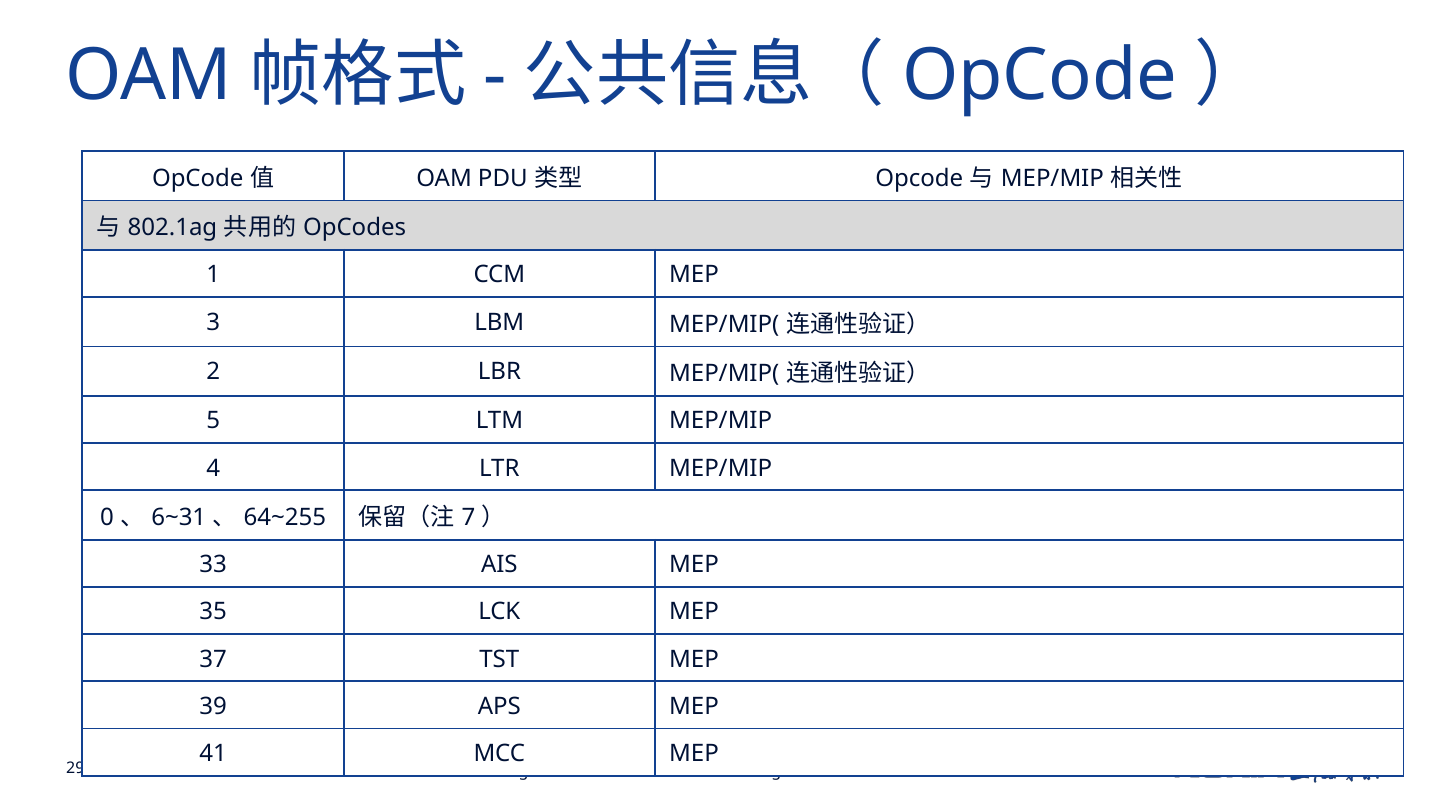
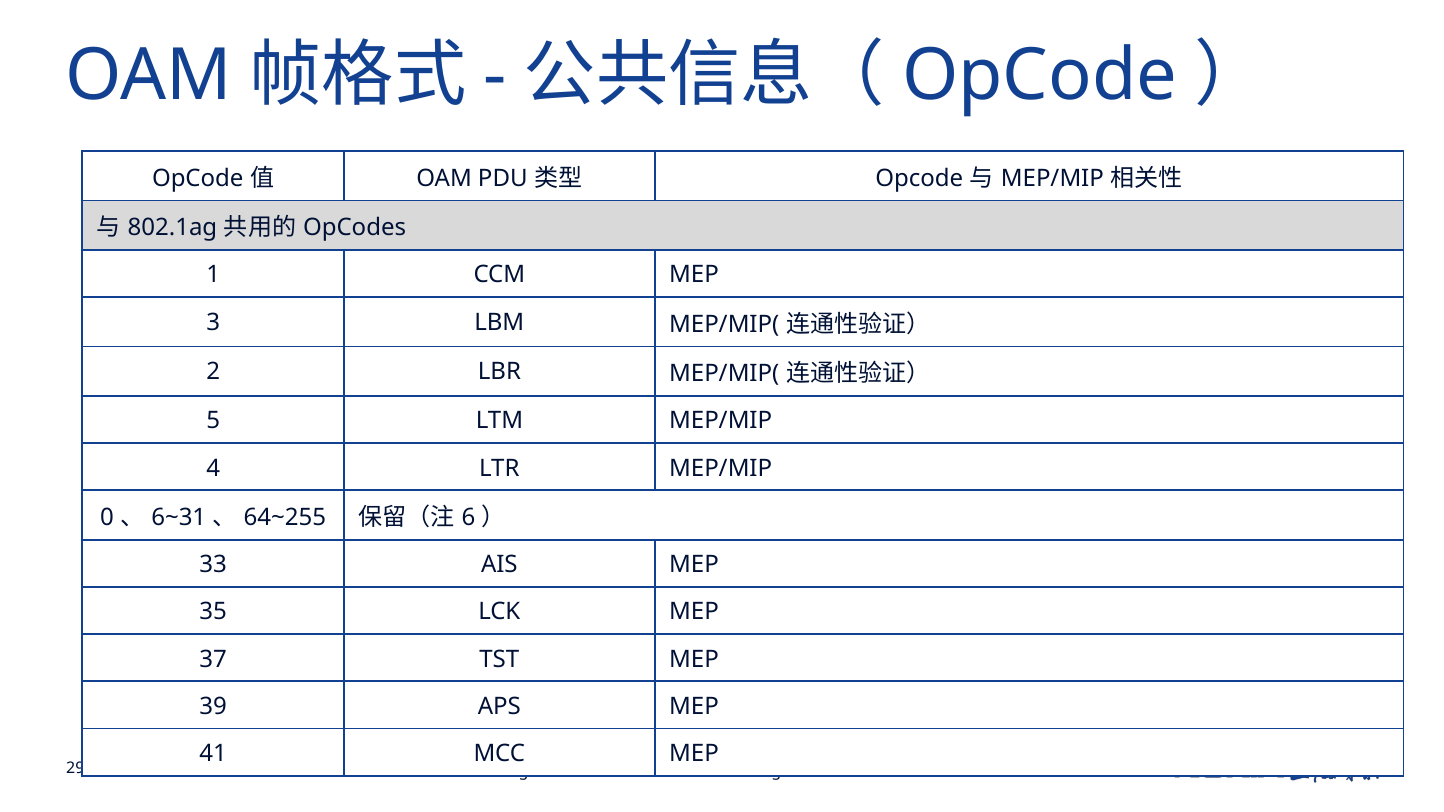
7: 7 -> 6 (469, 518)
